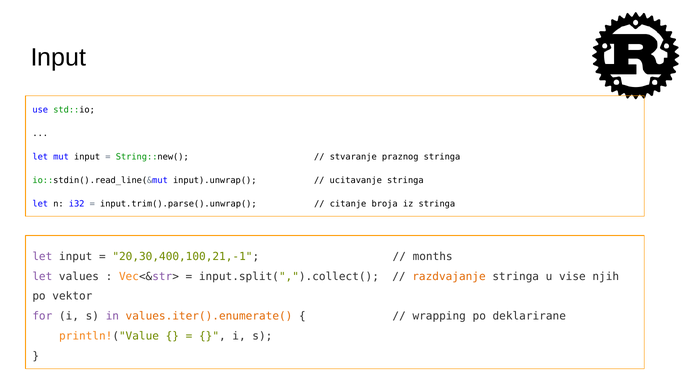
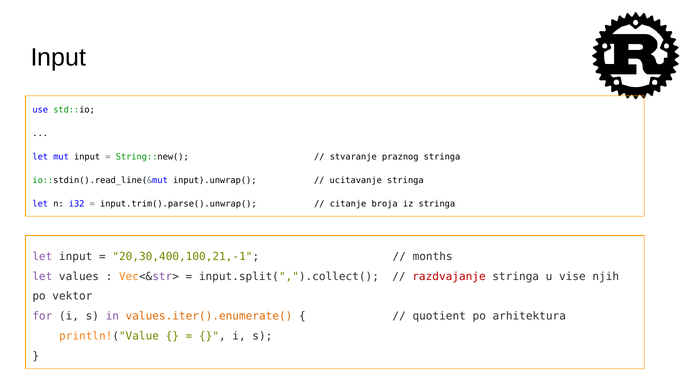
razdvajanje colour: orange -> red (449, 276)
wrapping: wrapping -> quotient (439, 316)
deklarirane: deklarirane -> arhitektura (529, 316)
